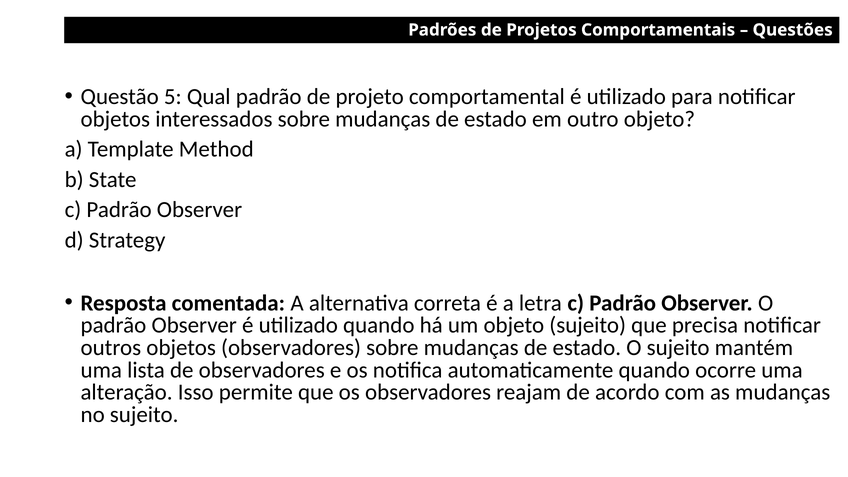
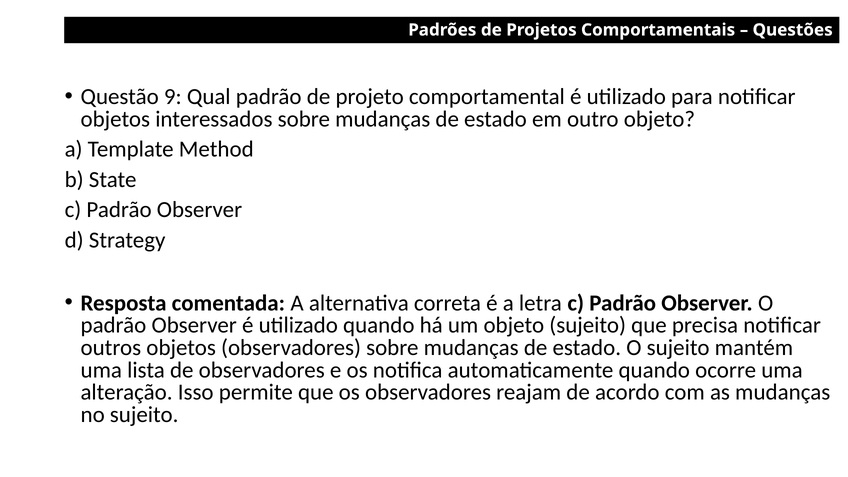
5: 5 -> 9 (173, 97)
